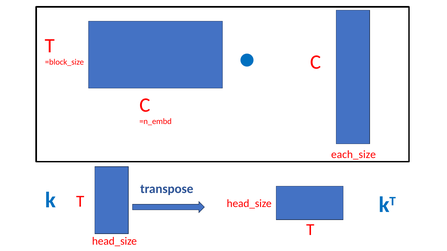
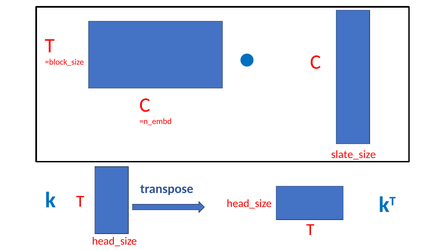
each_size: each_size -> slate_size (353, 155)
